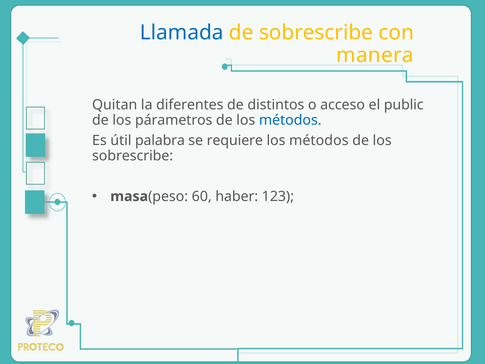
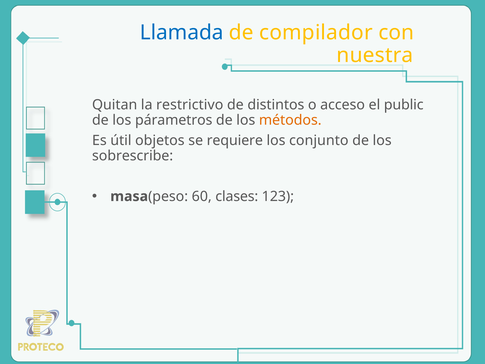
de sobrescribe: sobrescribe -> compilador (316, 32)
manera: manera -> nuestra (375, 55)
diferentes: diferentes -> restrictivo (190, 105)
métodos colour: blue -> orange (290, 120)
palabra: palabra -> objetos (160, 140)
métodos: métodos -> conjunto (319, 140)
haber: haber -> clases (237, 196)
